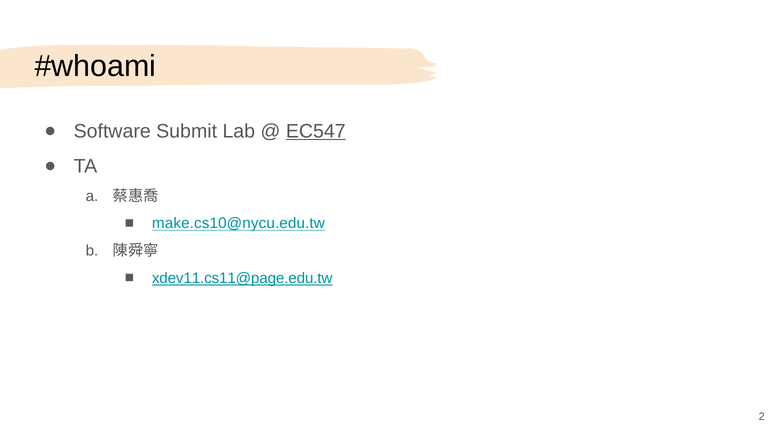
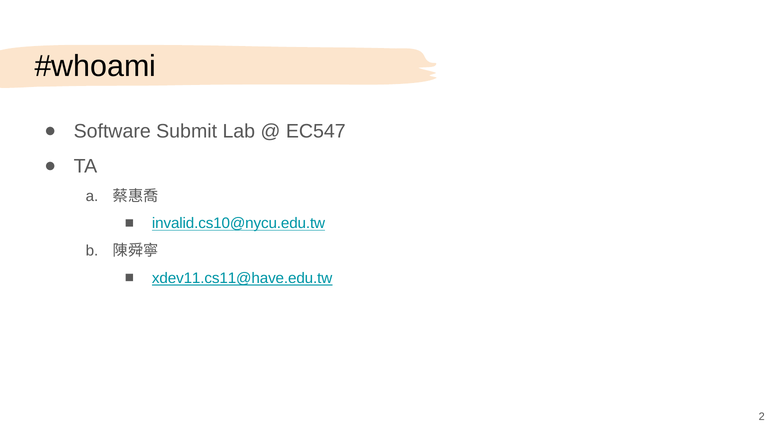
EC547 underline: present -> none (316, 131)
make.cs10@nycu.edu.tw: make.cs10@nycu.edu.tw -> invalid.cs10@nycu.edu.tw (239, 224)
xdev11.cs11@page.edu.tw: xdev11.cs11@page.edu.tw -> xdev11.cs11@have.edu.tw (242, 279)
